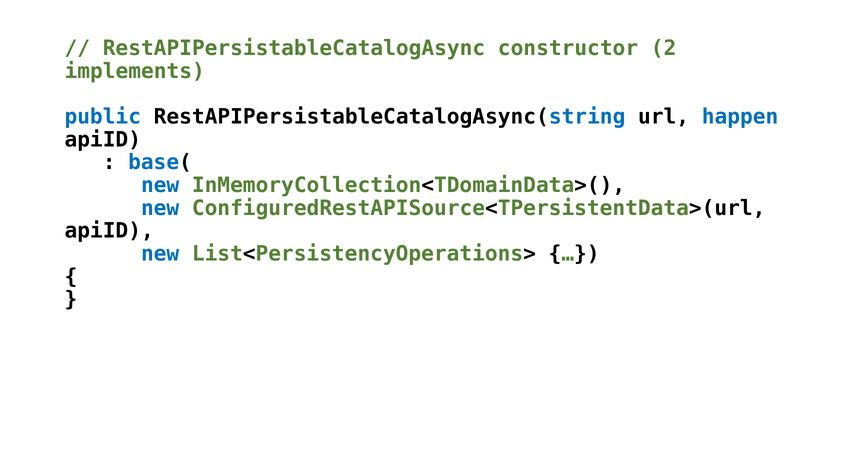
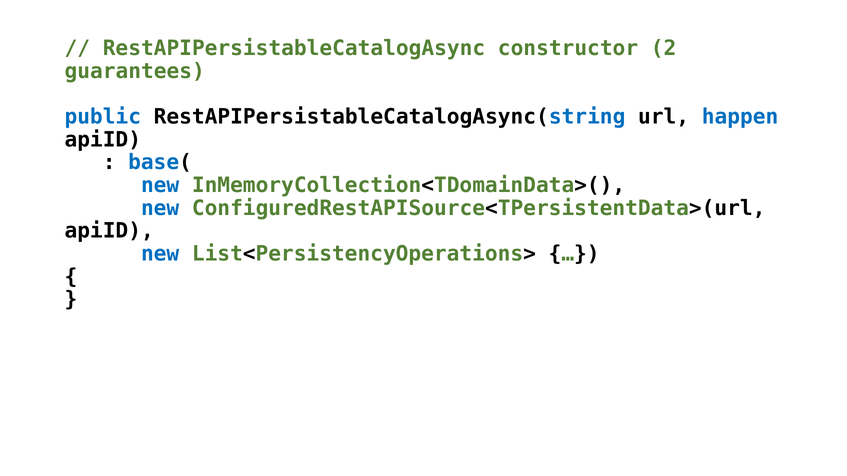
implements: implements -> guarantees (135, 71)
